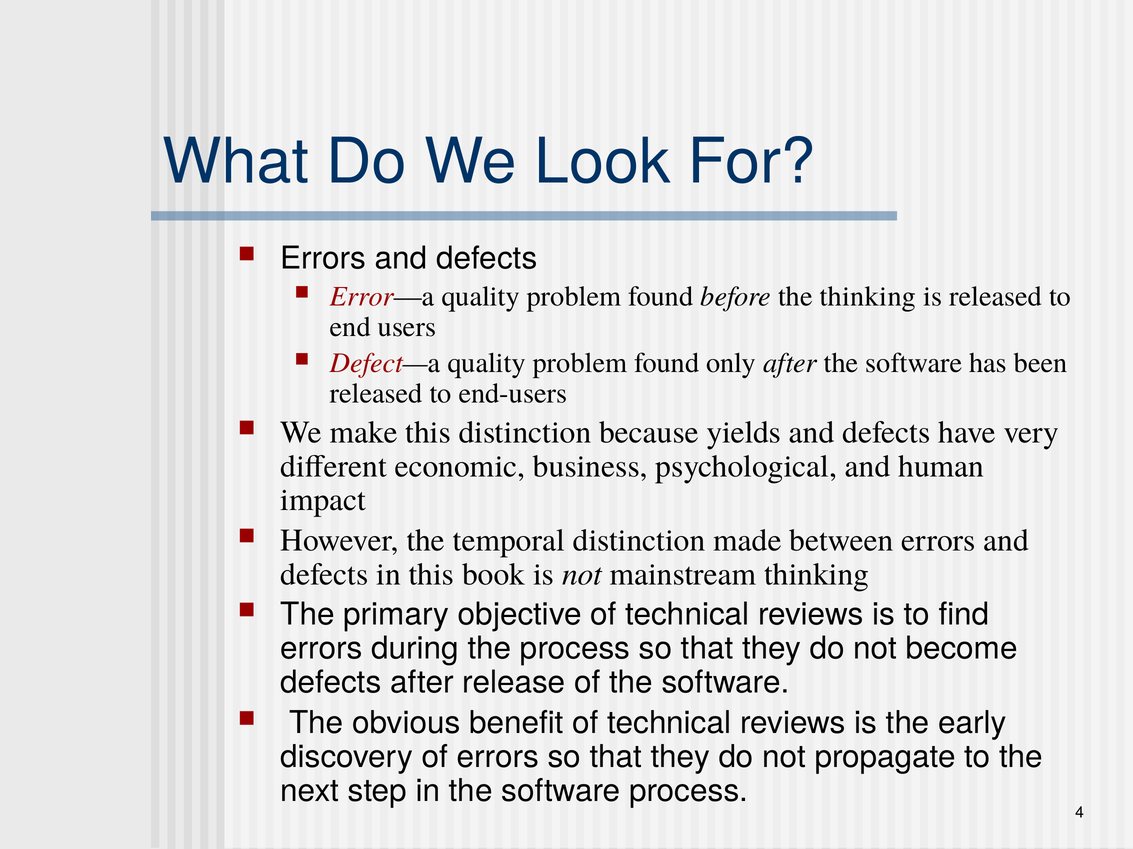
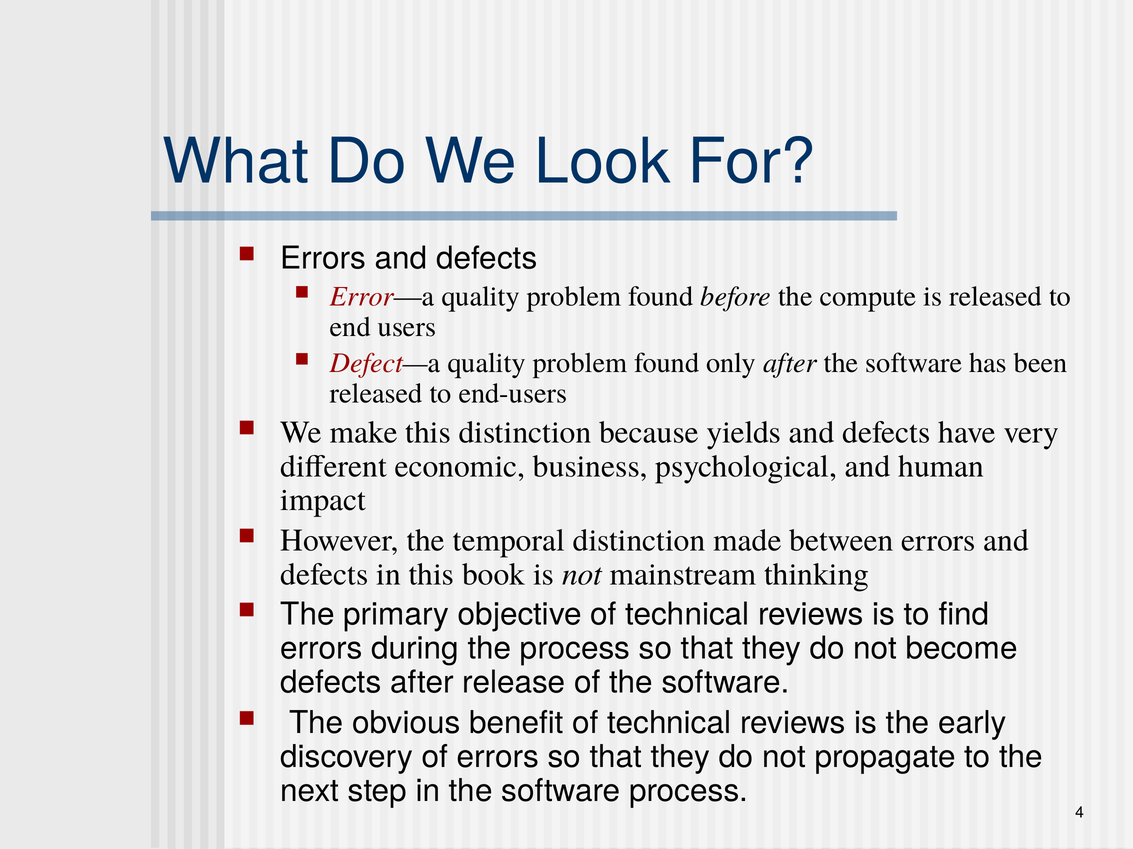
the thinking: thinking -> compute (868, 297)
